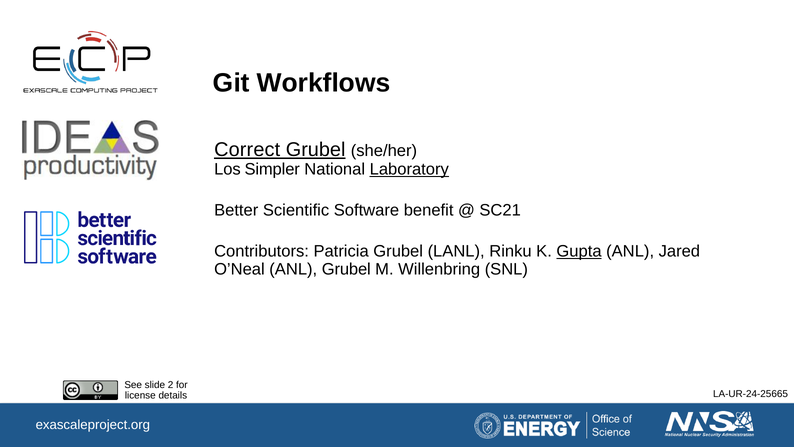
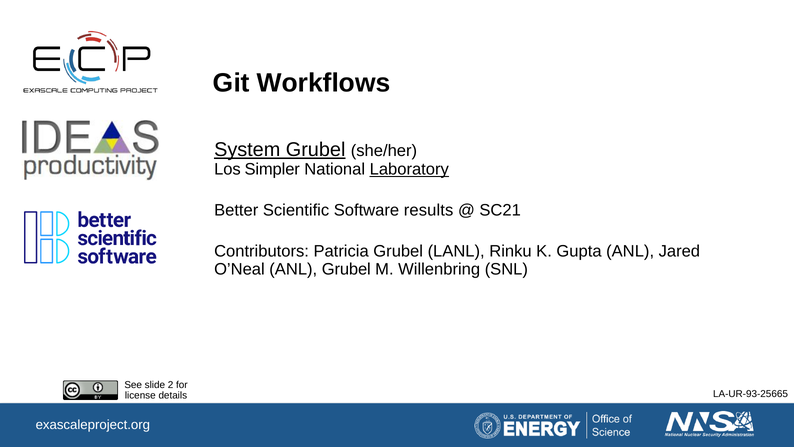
Correct: Correct -> System (247, 149)
benefit: benefit -> results (429, 210)
Gupta underline: present -> none (579, 251)
LA-UR-24-25665: LA-UR-24-25665 -> LA-UR-93-25665 (750, 394)
